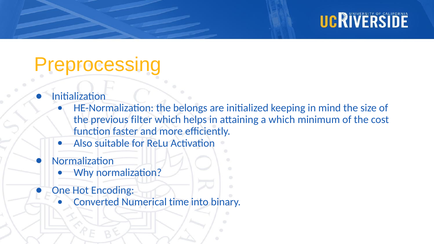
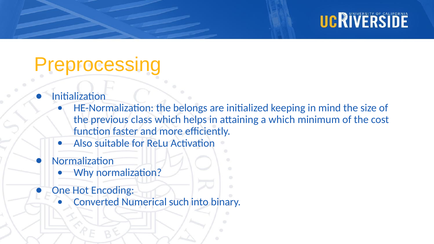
filter: filter -> class (142, 120)
time: time -> such (179, 202)
